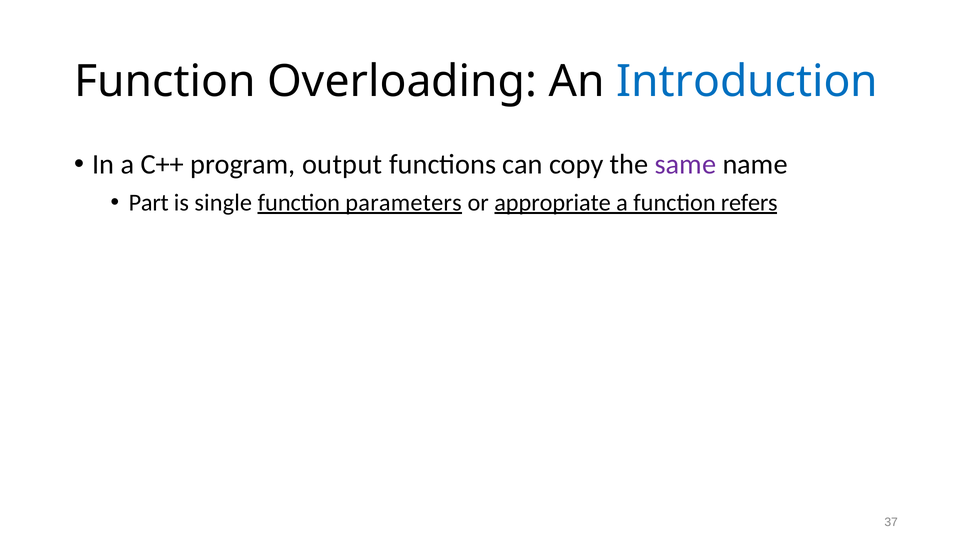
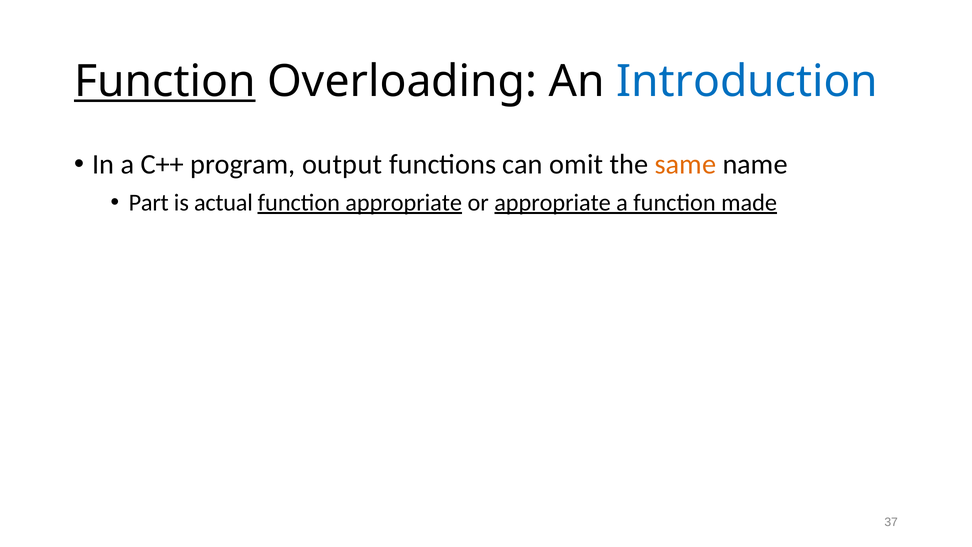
Function underline: none -> present (165, 82)
copy: copy -> omit (576, 164)
same colour: purple -> orange (685, 164)
single: single -> actual (223, 203)
function parameters: parameters -> appropriate (404, 203)
refers: refers -> made (749, 203)
